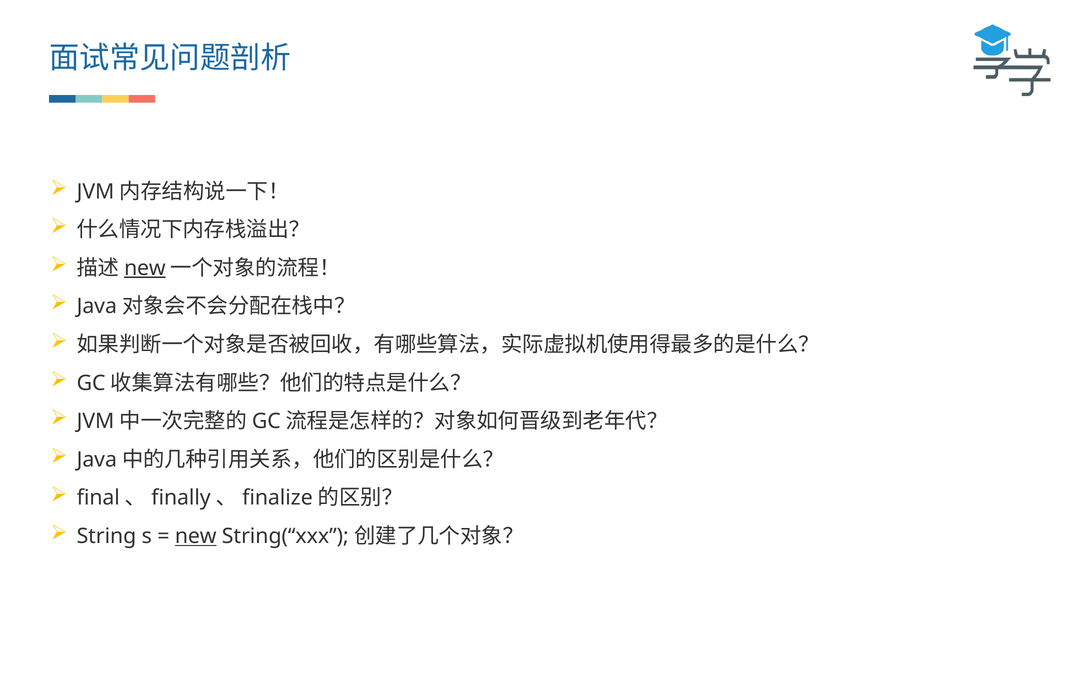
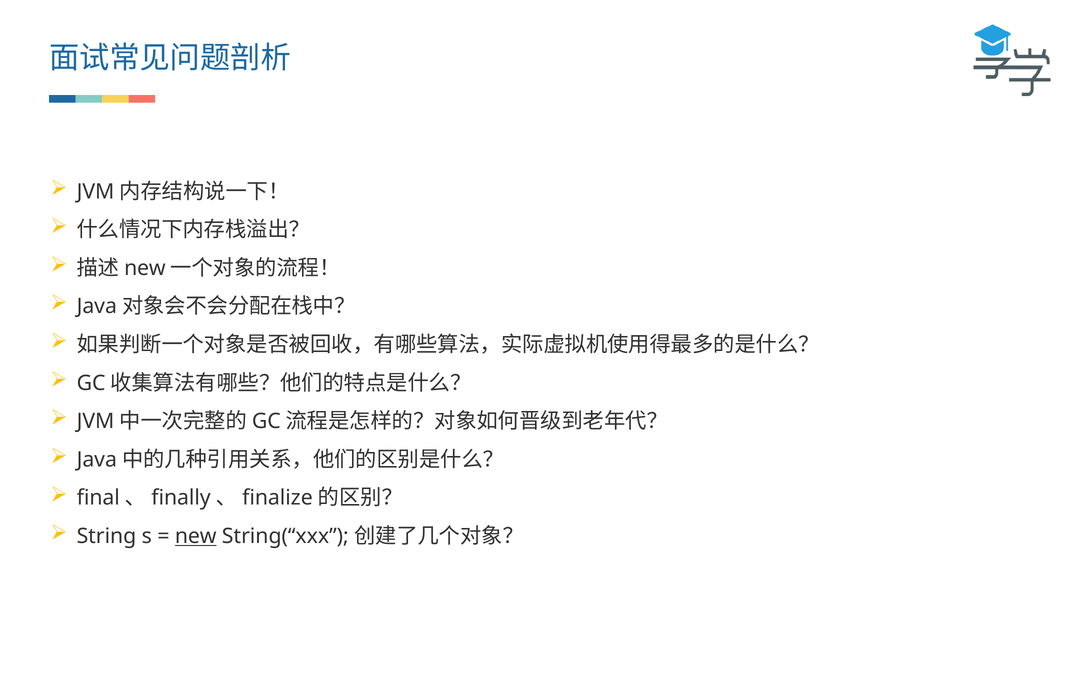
new underline: present -> none (145, 268)
